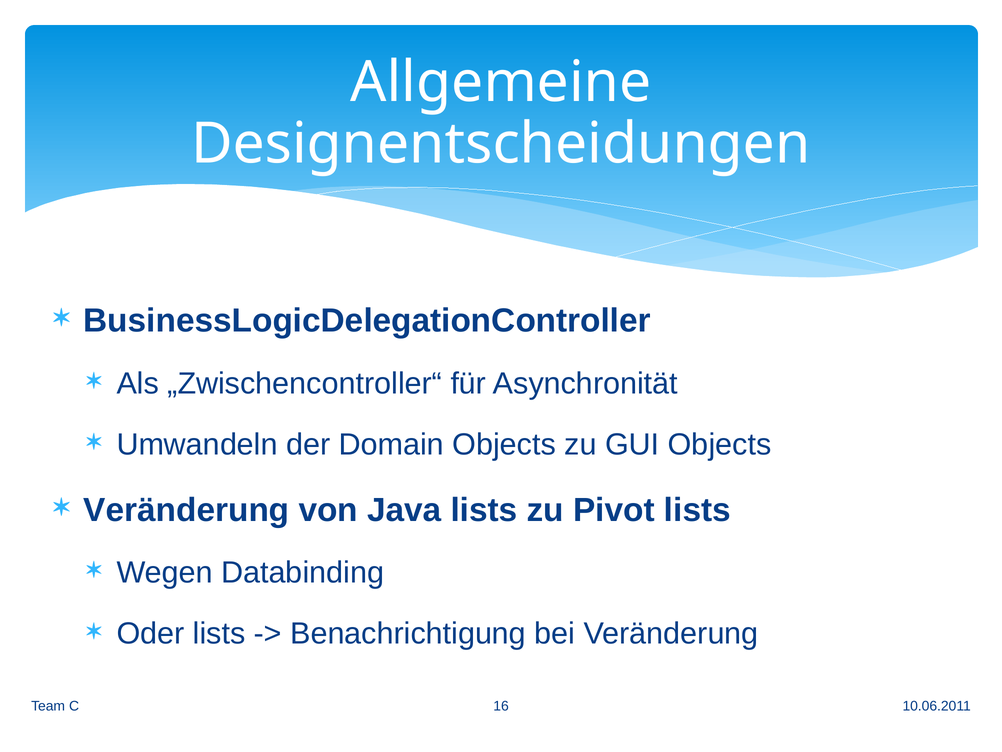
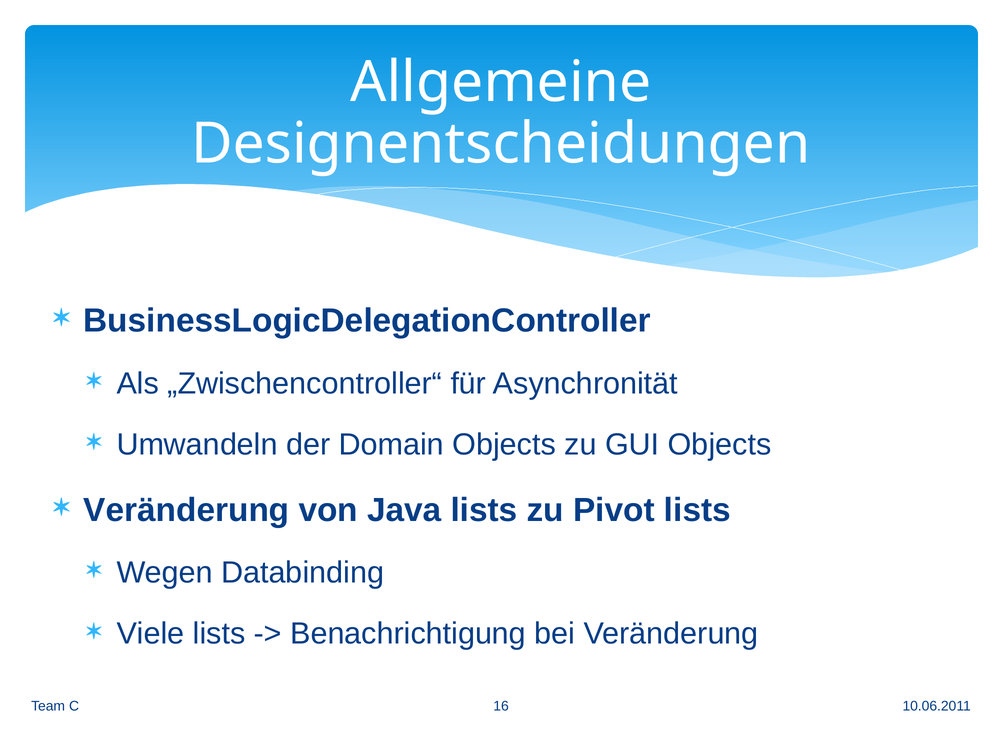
Oder: Oder -> Viele (150, 633)
